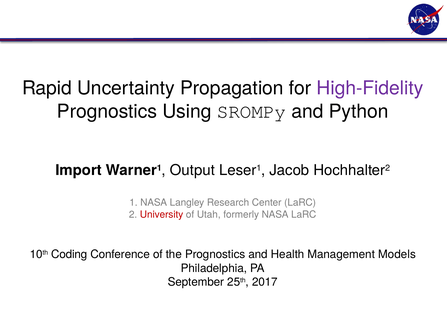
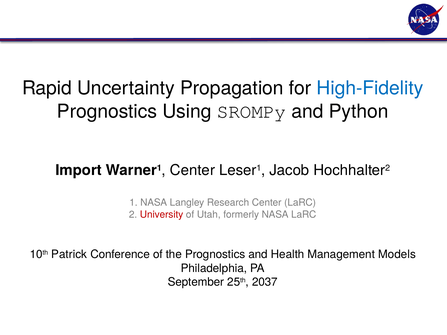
High-Fidelity colour: purple -> blue (370, 88)
Warner1 Output: Output -> Center (192, 170)
Coding: Coding -> Patrick (69, 255)
2017: 2017 -> 2037 (265, 282)
